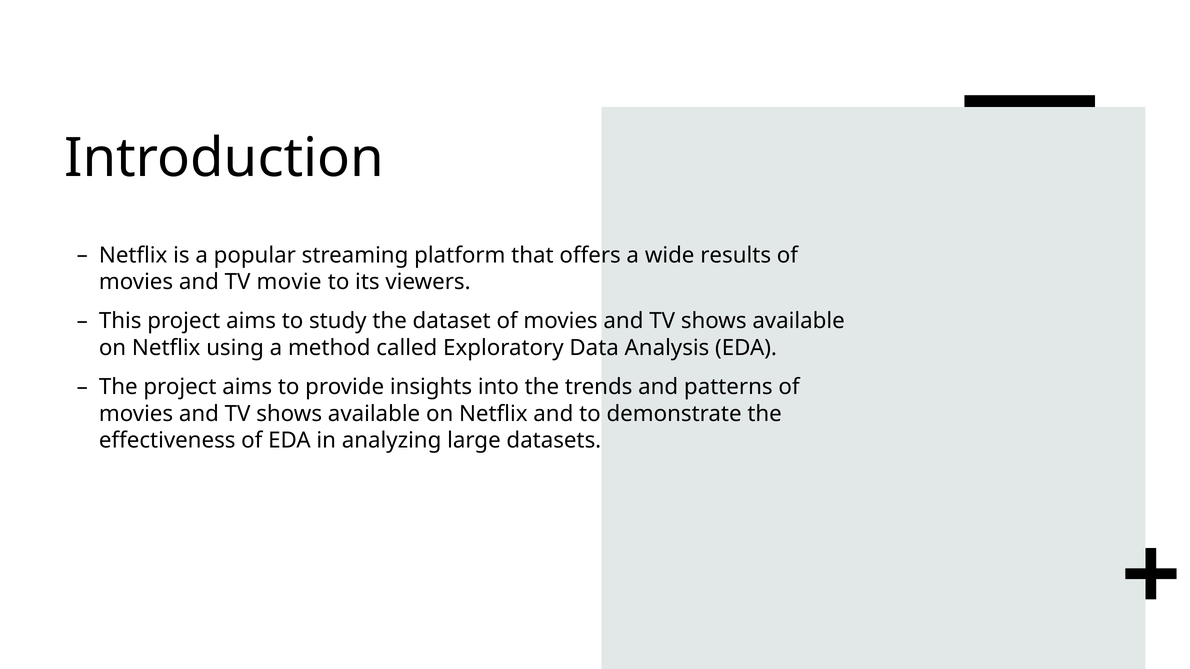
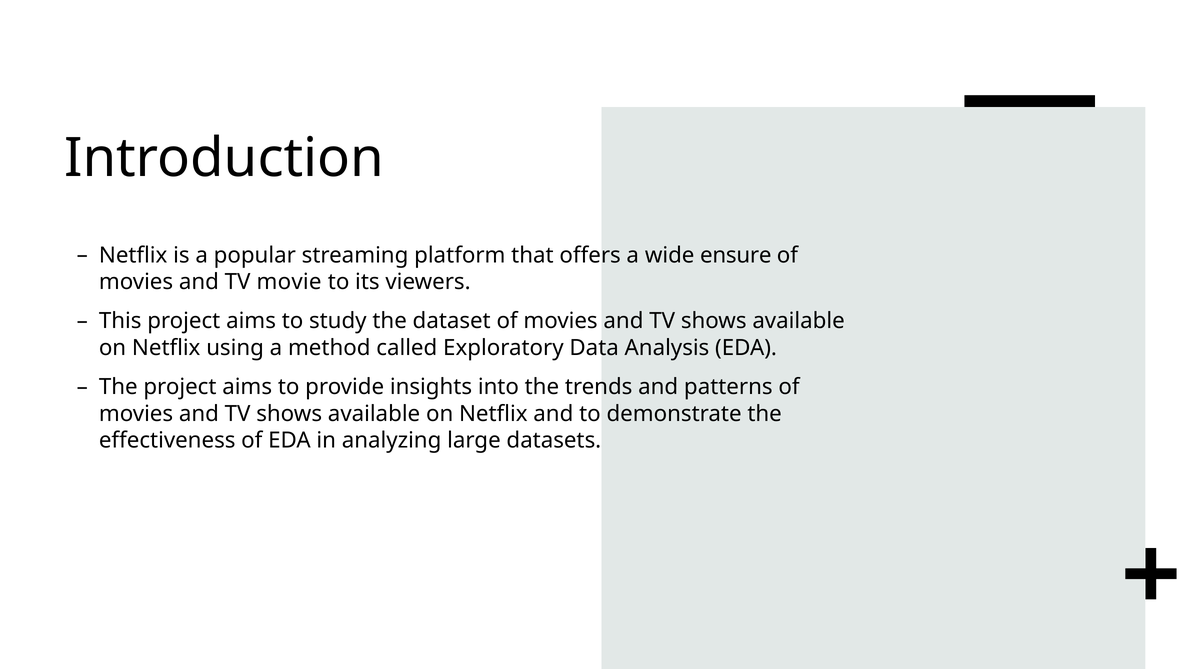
results: results -> ensure (736, 255)
